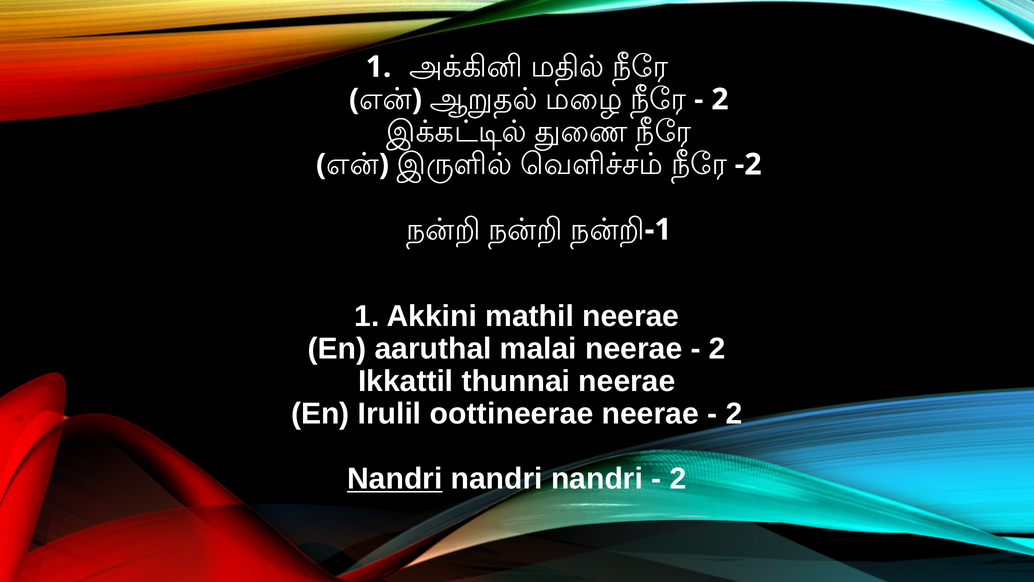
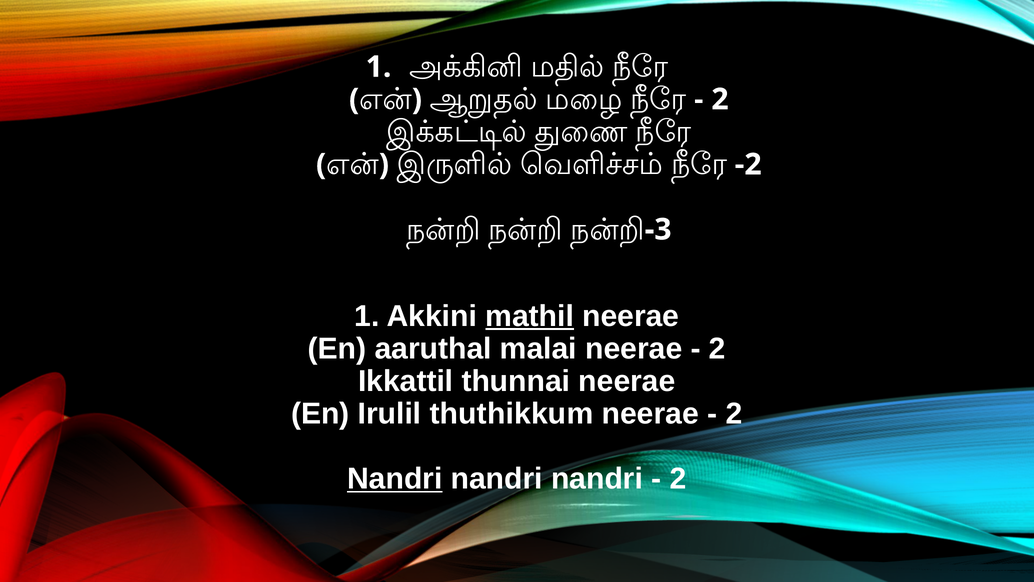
-1: -1 -> -3 (658, 229)
mathil underline: none -> present (530, 316)
oottineerae: oottineerae -> thuthikkum (511, 414)
